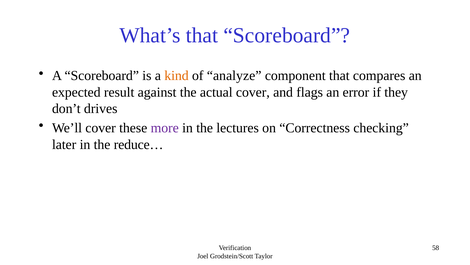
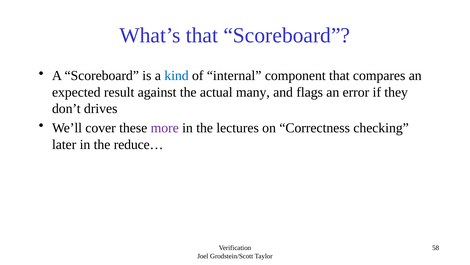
kind colour: orange -> blue (177, 76)
analyze: analyze -> internal (234, 76)
actual cover: cover -> many (253, 92)
